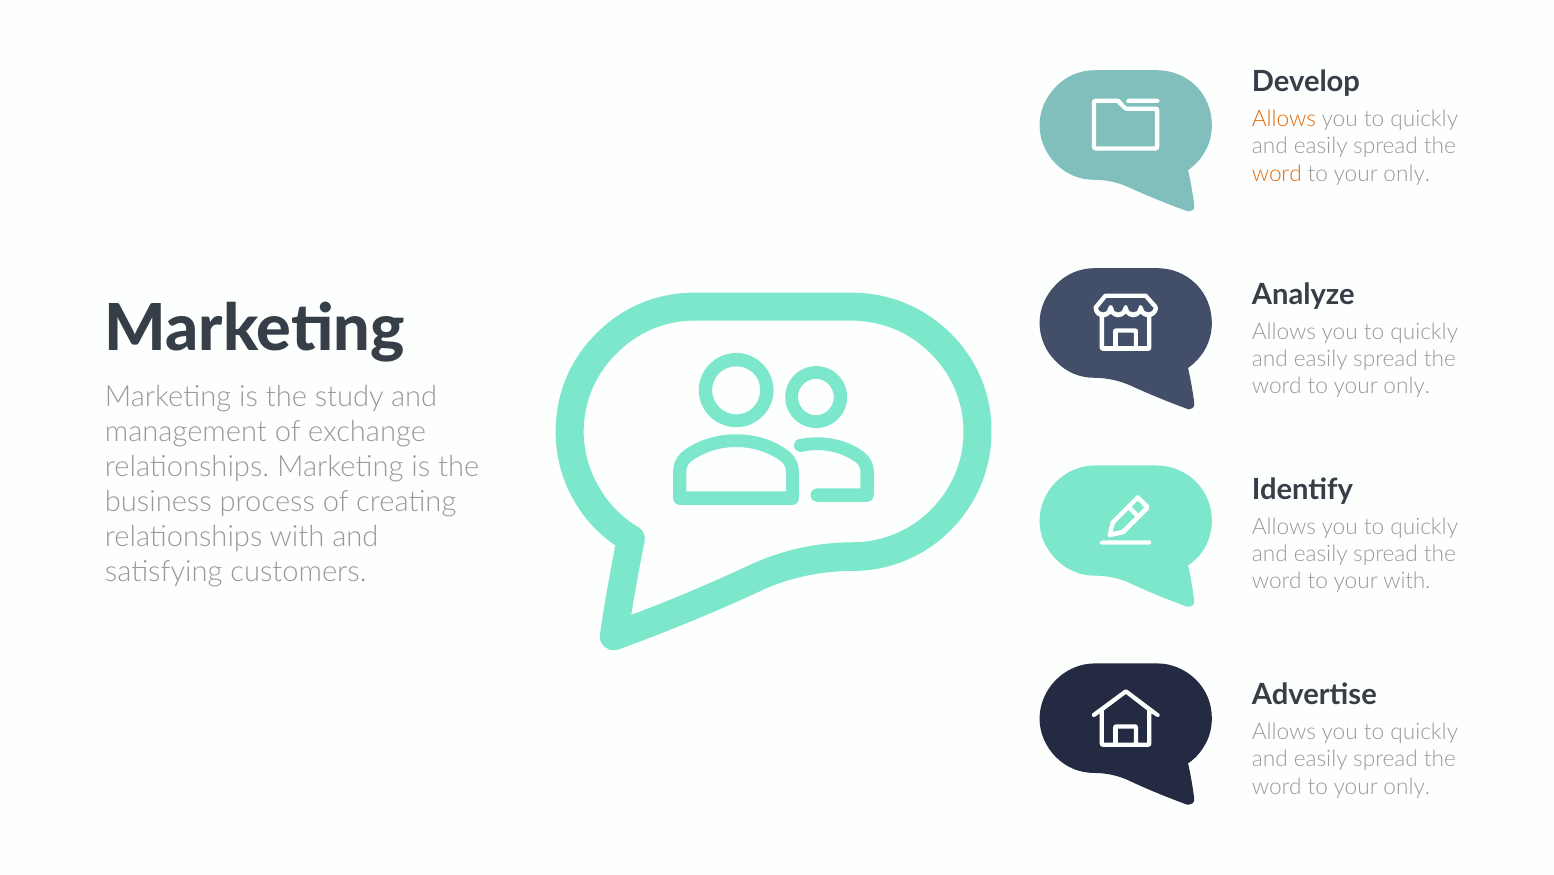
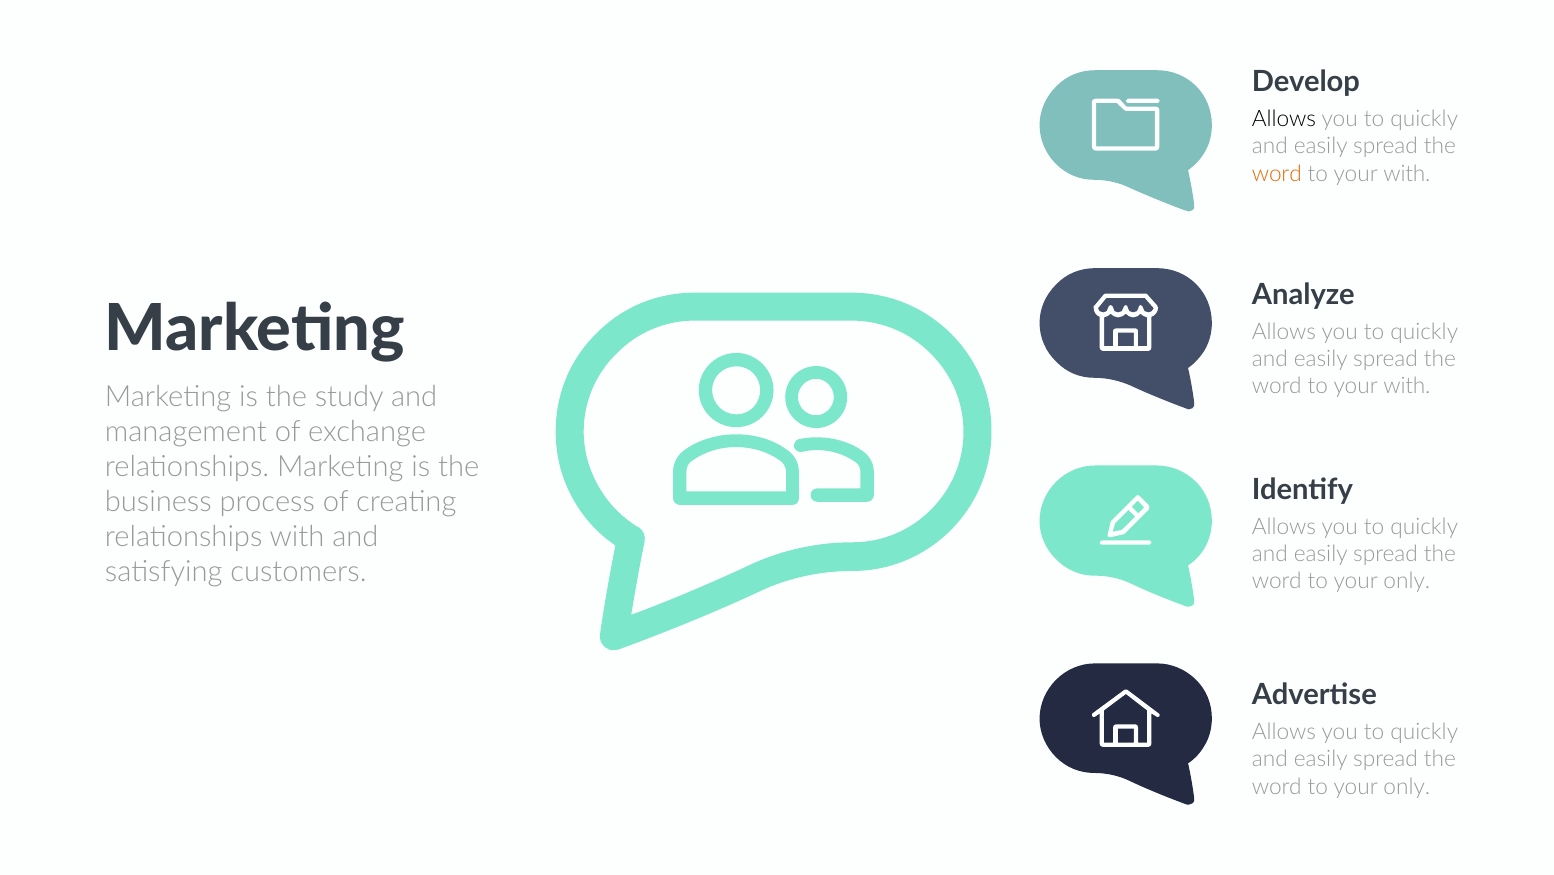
Allows colour: orange -> black (1284, 119)
only: only -> with (1407, 174)
only: only -> with (1407, 386)
with: with -> only (1407, 581)
